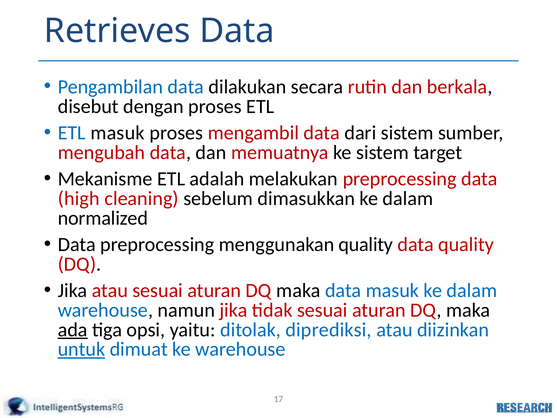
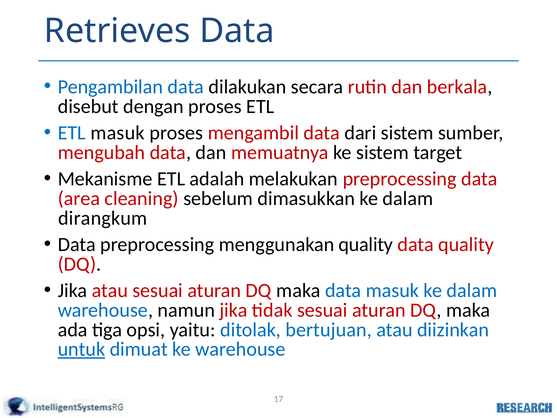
high: high -> area (79, 198)
normalized: normalized -> dirangkum (103, 218)
ada underline: present -> none (73, 330)
diprediksi: diprediksi -> bertujuan (329, 330)
